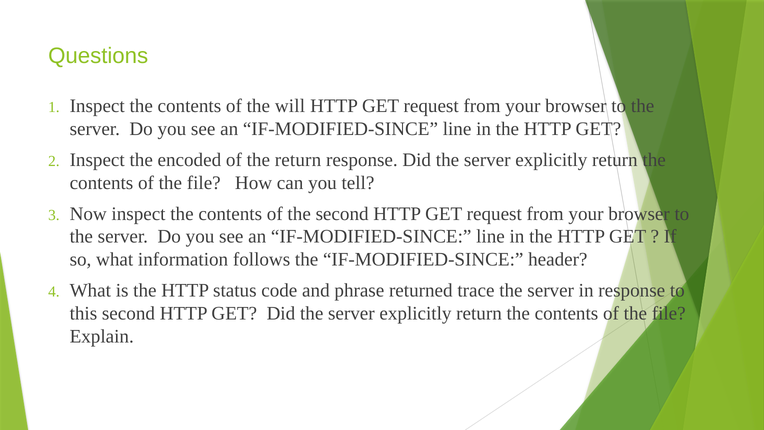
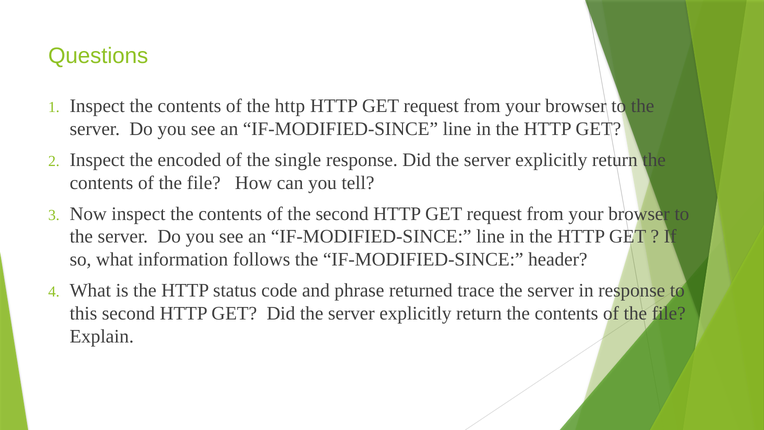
of the will: will -> http (290, 106)
the return: return -> single (298, 160)
